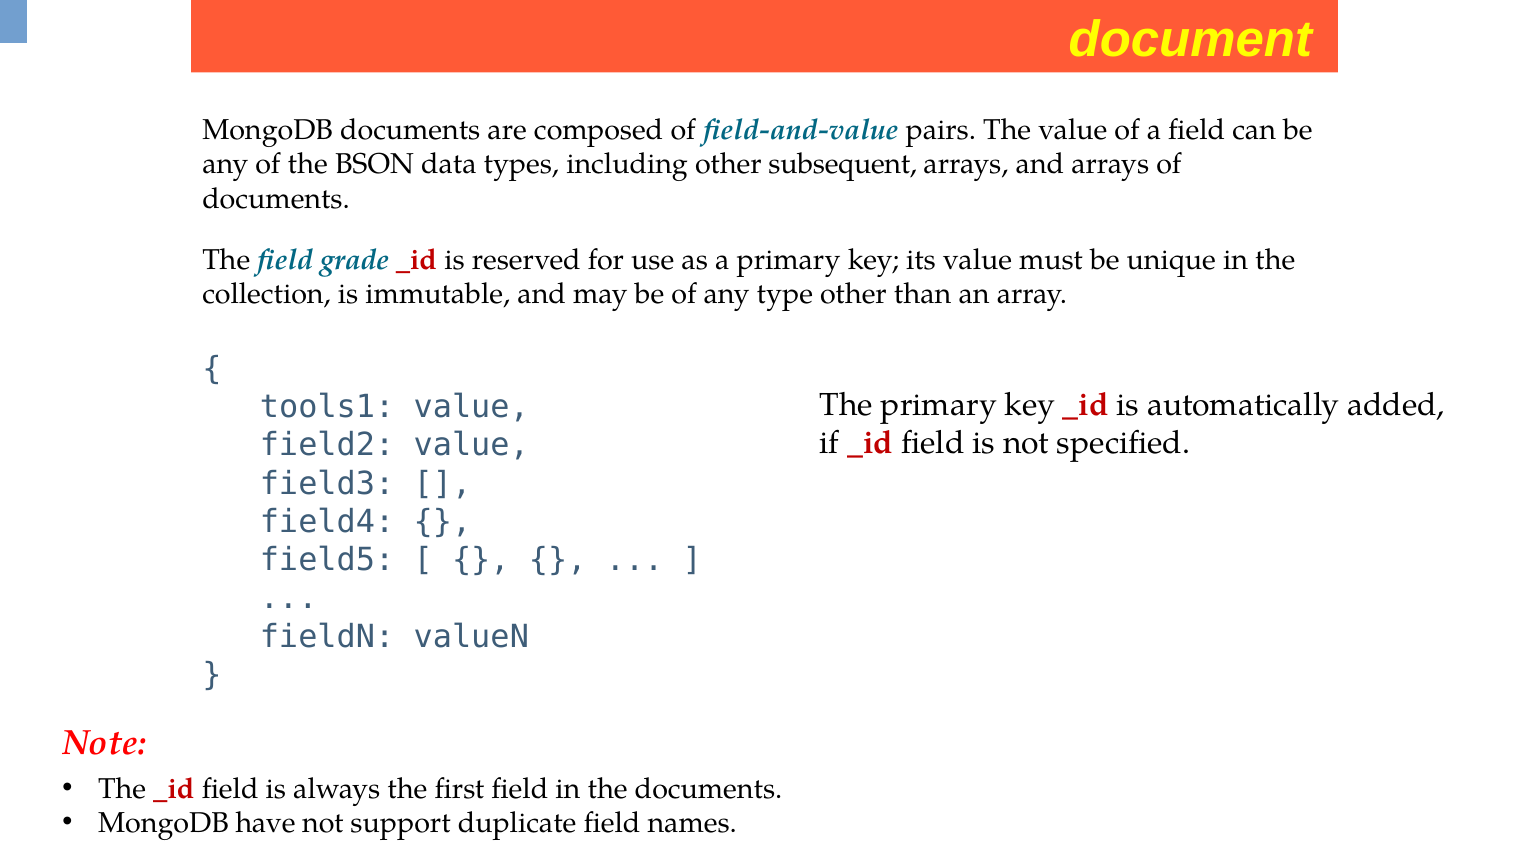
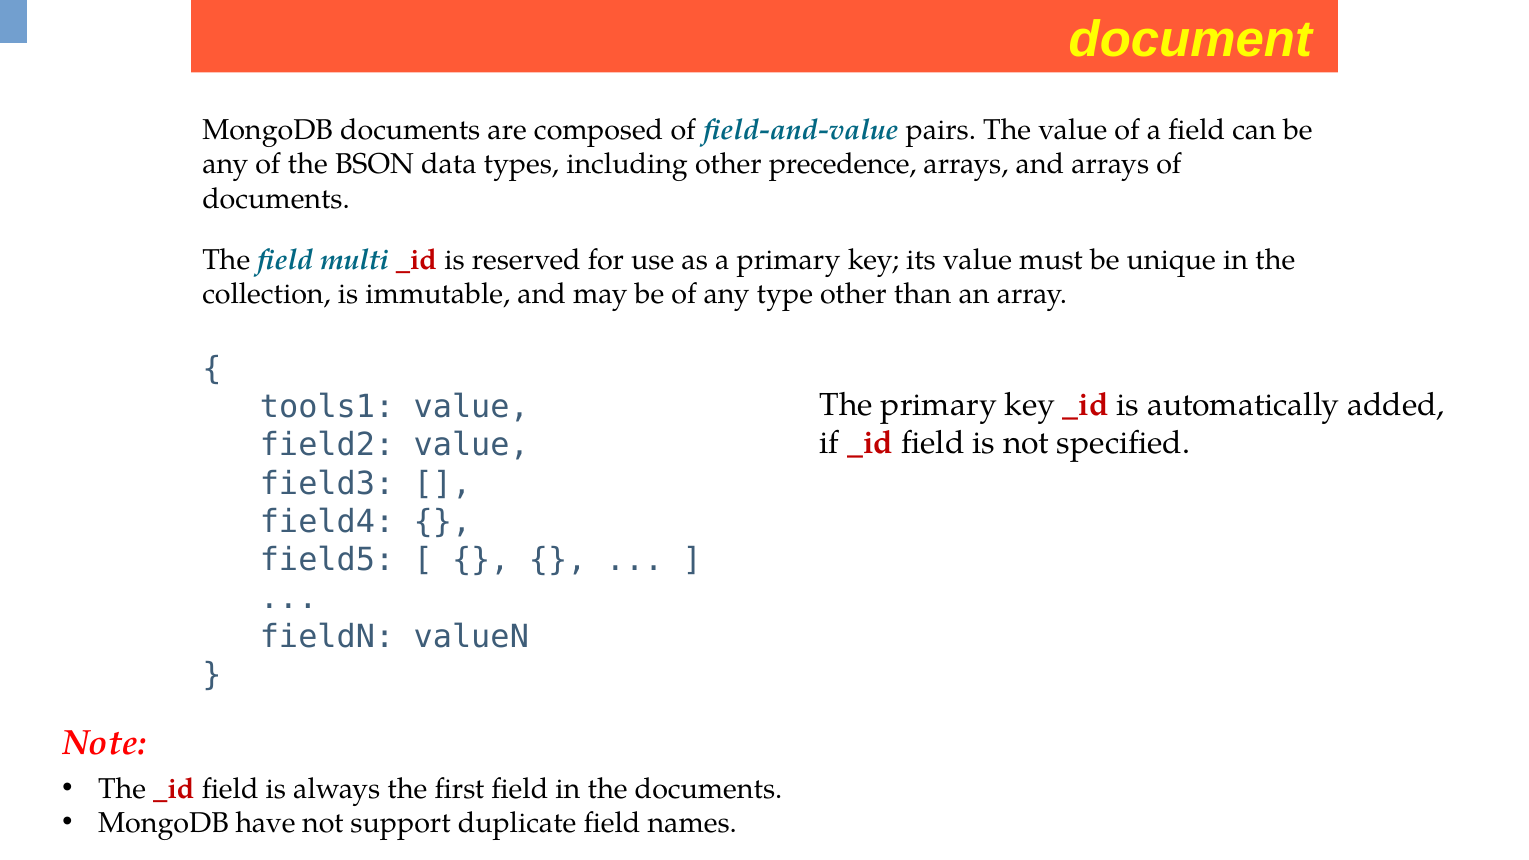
subsequent: subsequent -> precedence (843, 164)
grade: grade -> multi (355, 260)
